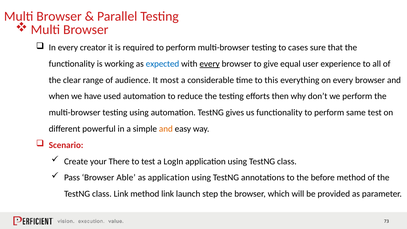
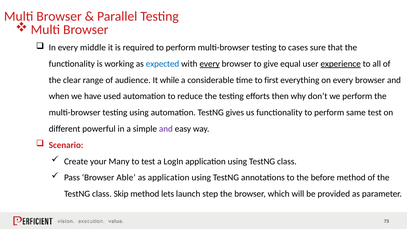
creator: creator -> middle (93, 48)
experience underline: none -> present (341, 64)
most: most -> while (170, 80)
this: this -> first (271, 80)
and colour: orange -> purple (166, 129)
There: There -> Many (119, 161)
class Link: Link -> Skip (121, 194)
method link: link -> lets (168, 194)
